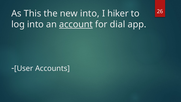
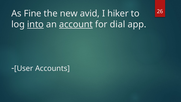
This: This -> Fine (33, 13)
new into: into -> avid (90, 13)
into underline: none -> present (35, 24)
